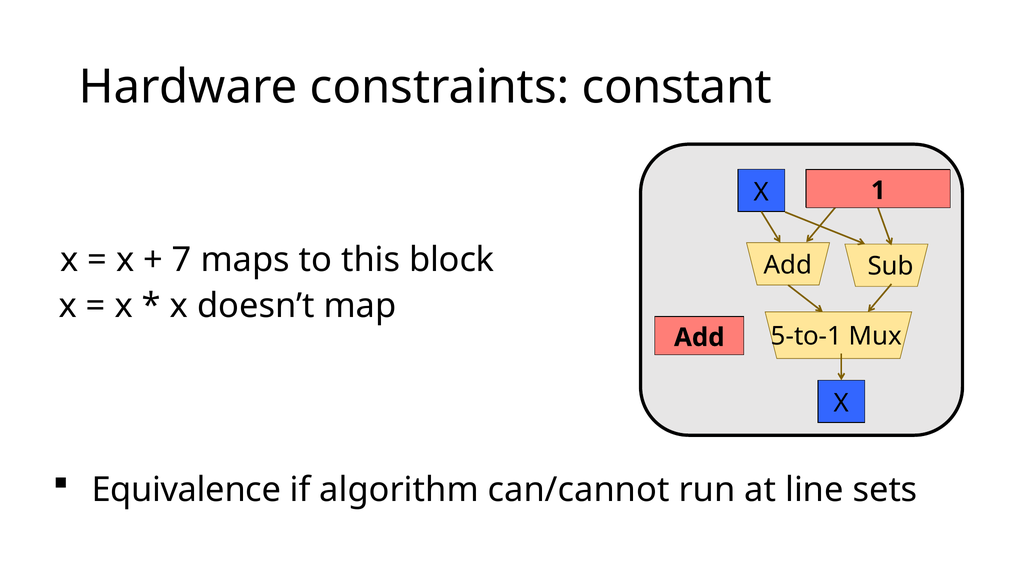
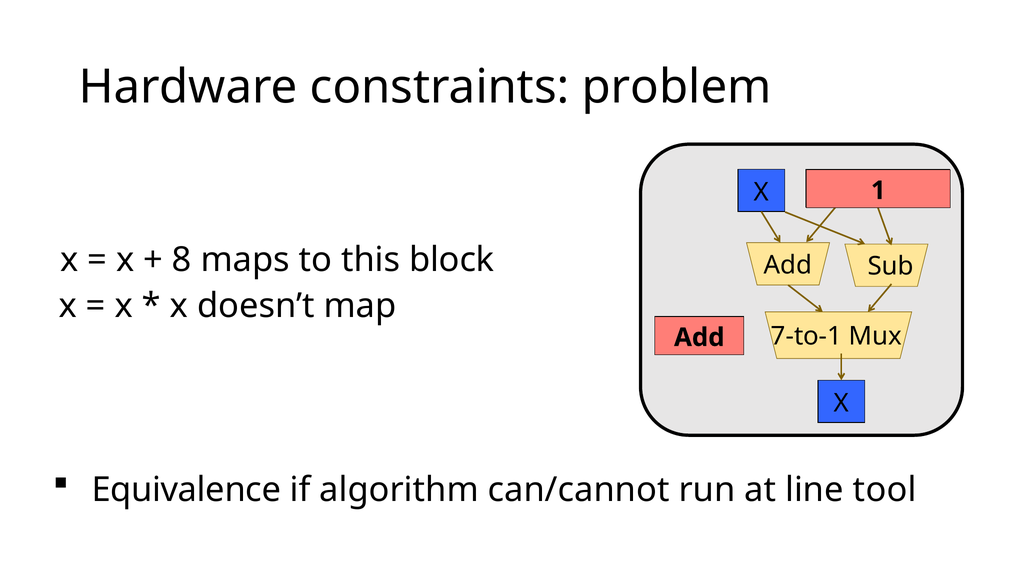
constraints constant: constant -> problem (677, 87)
7: 7 -> 8 (182, 260)
5-to-1: 5-to-1 -> 7-to-1 (807, 336)
sets: sets -> tool (885, 489)
